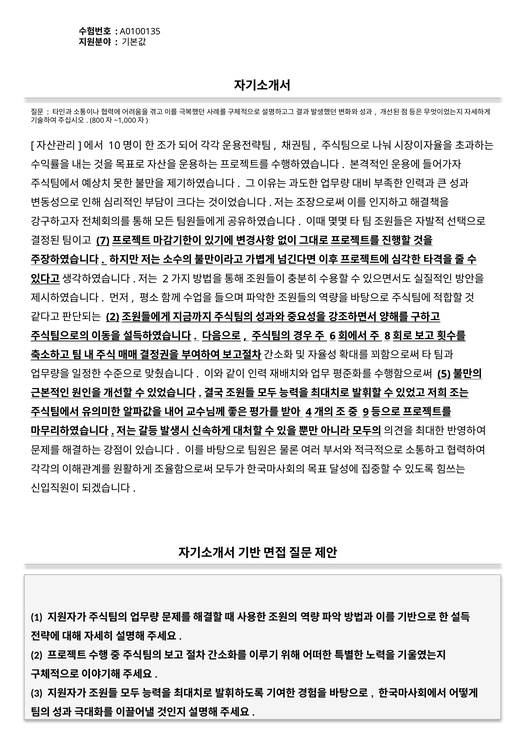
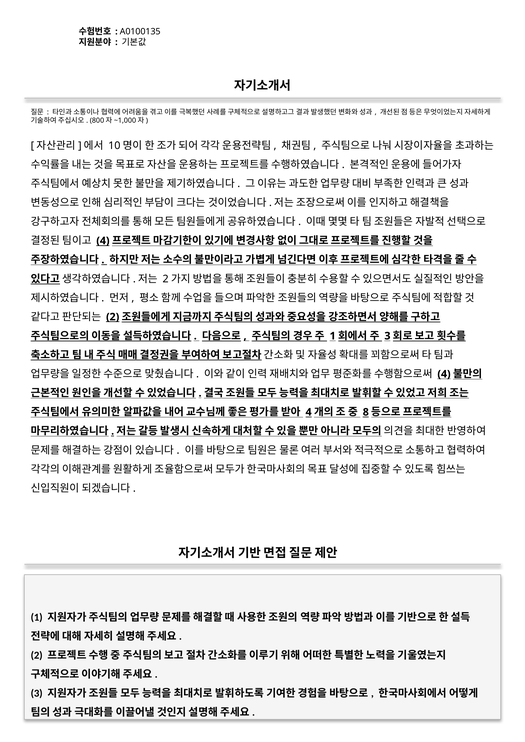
7: 7 -> 4 (103, 241)
6: 6 -> 1 (333, 336)
8: 8 -> 3 (387, 336)
5: 5 -> 4 (444, 374)
9: 9 -> 8 (366, 412)
